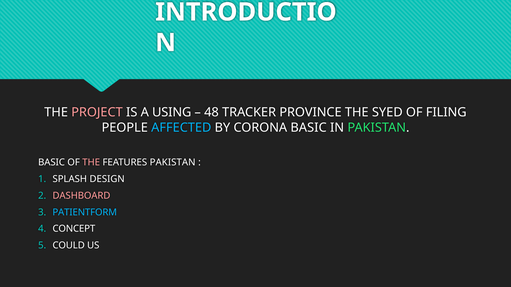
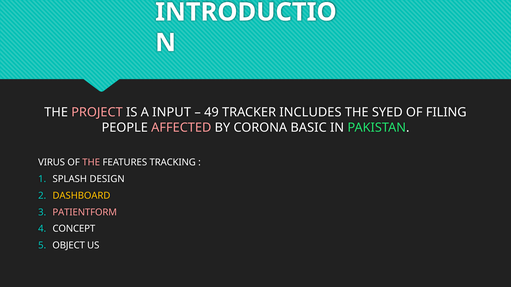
USING: USING -> INPUT (172, 112)
48: 48 -> 49 (211, 112)
PROVINCE: PROVINCE -> INCLUDES (310, 112)
AFFECTED colour: light blue -> pink (181, 128)
BASIC: BASIC -> VIRUS (52, 163)
FEATURES PAKISTAN: PAKISTAN -> TRACKING (173, 163)
DASHBOARD colour: pink -> yellow (81, 196)
PATIENTFORM colour: light blue -> pink (85, 213)
COULD: COULD -> OBJECT (69, 246)
